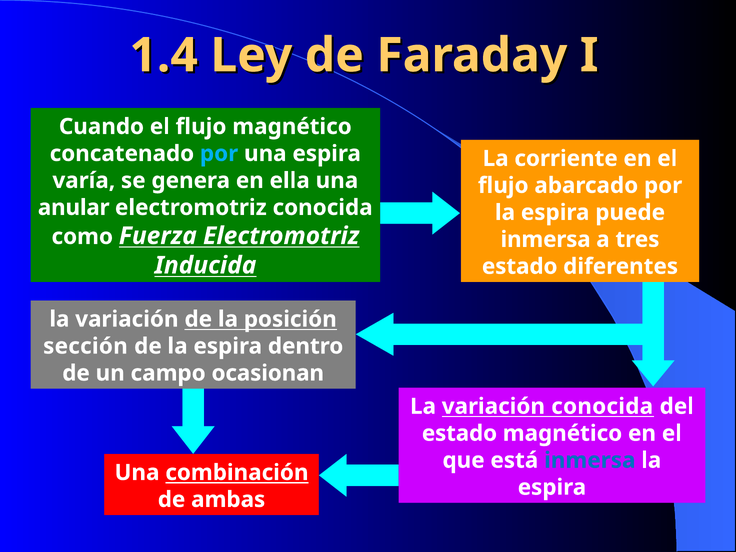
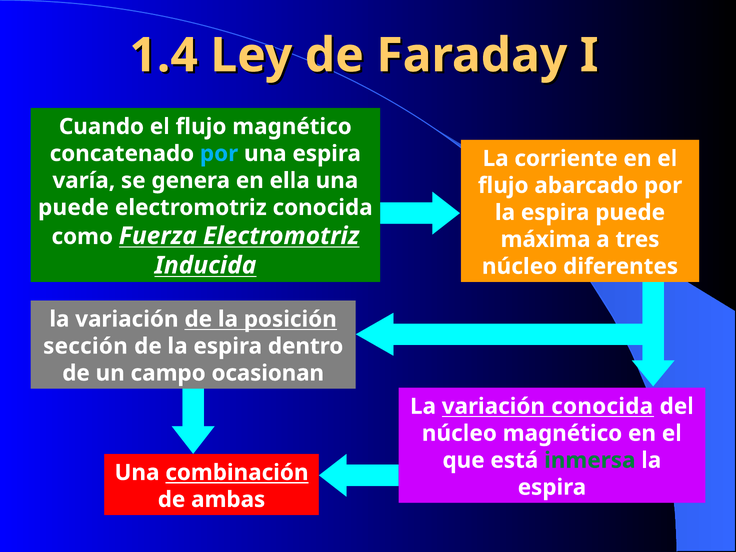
anular: anular -> puede (73, 208)
inmersa: inmersa -> máxima (546, 239)
estado: estado -> núcleo (520, 266)
estado: estado -> núcleo (459, 433)
inmersa colour: blue -> green (590, 460)
